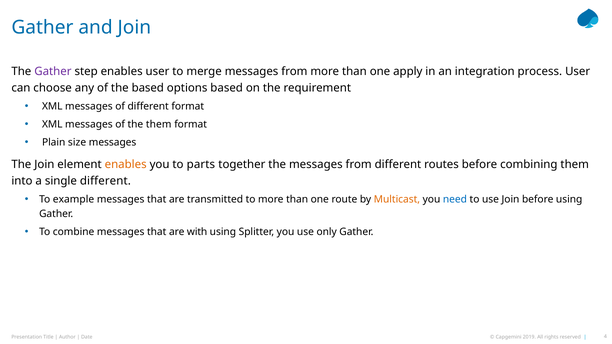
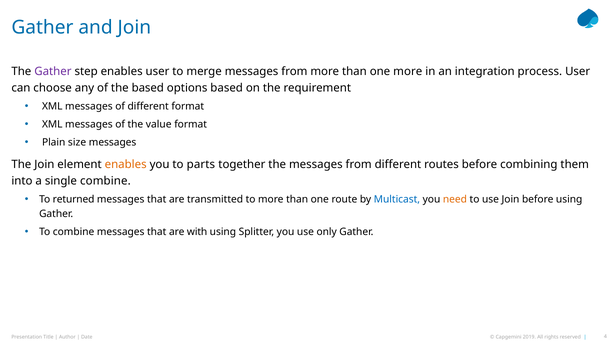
one apply: apply -> more (408, 72)
the them: them -> value (159, 125)
single different: different -> combine (105, 181)
example: example -> returned (74, 200)
Multicast colour: orange -> blue (397, 200)
need colour: blue -> orange (455, 200)
